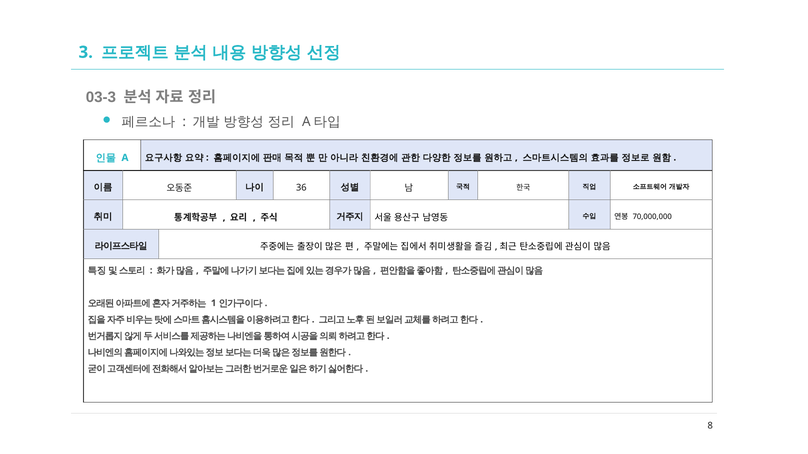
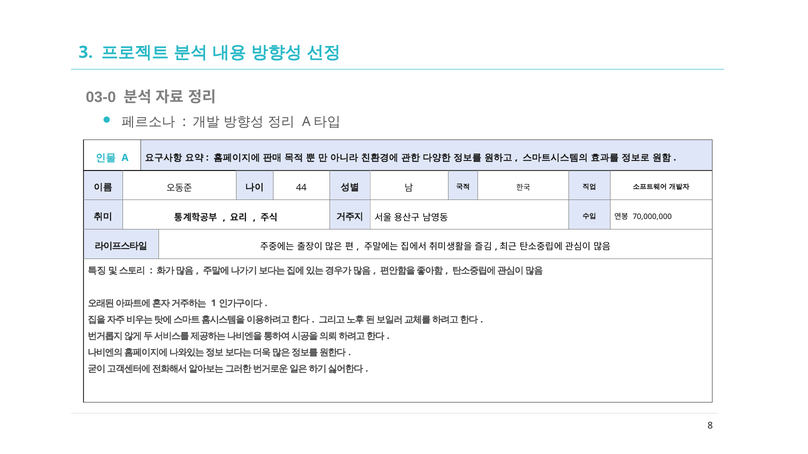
03-3: 03-3 -> 03-0 (101, 97)
36: 36 -> 44 (301, 188)
